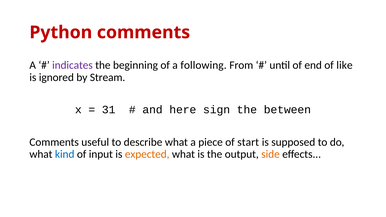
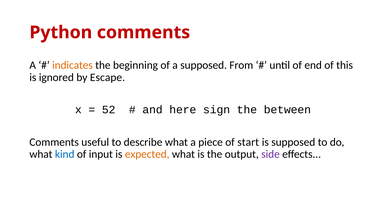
indicates colour: purple -> orange (72, 65)
a following: following -> supposed (204, 65)
like: like -> this (345, 65)
Stream: Stream -> Escape (107, 77)
31: 31 -> 52 (109, 110)
side colour: orange -> purple (270, 154)
